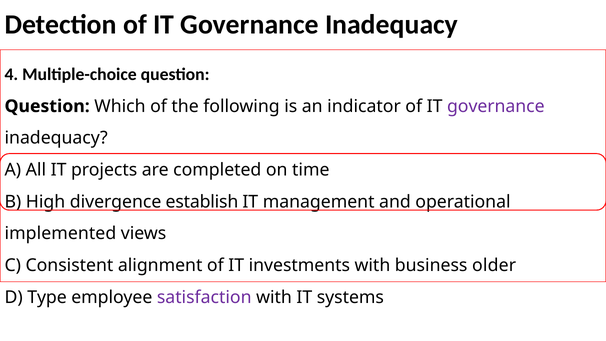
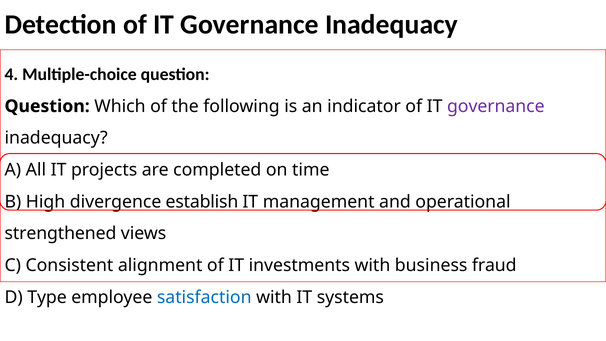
implemented: implemented -> strengthened (60, 234)
older: older -> fraud (494, 265)
satisfaction colour: purple -> blue (204, 297)
